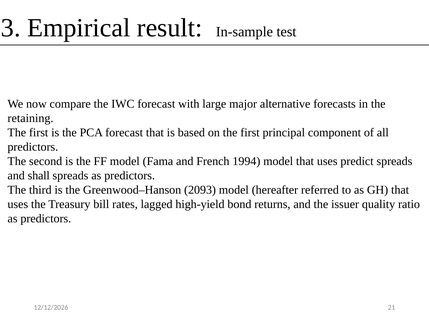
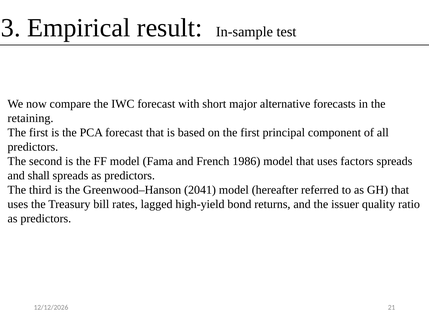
large: large -> short (214, 104)
1994: 1994 -> 1986 (246, 161)
predict: predict -> factors (357, 161)
2093: 2093 -> 2041 (200, 190)
